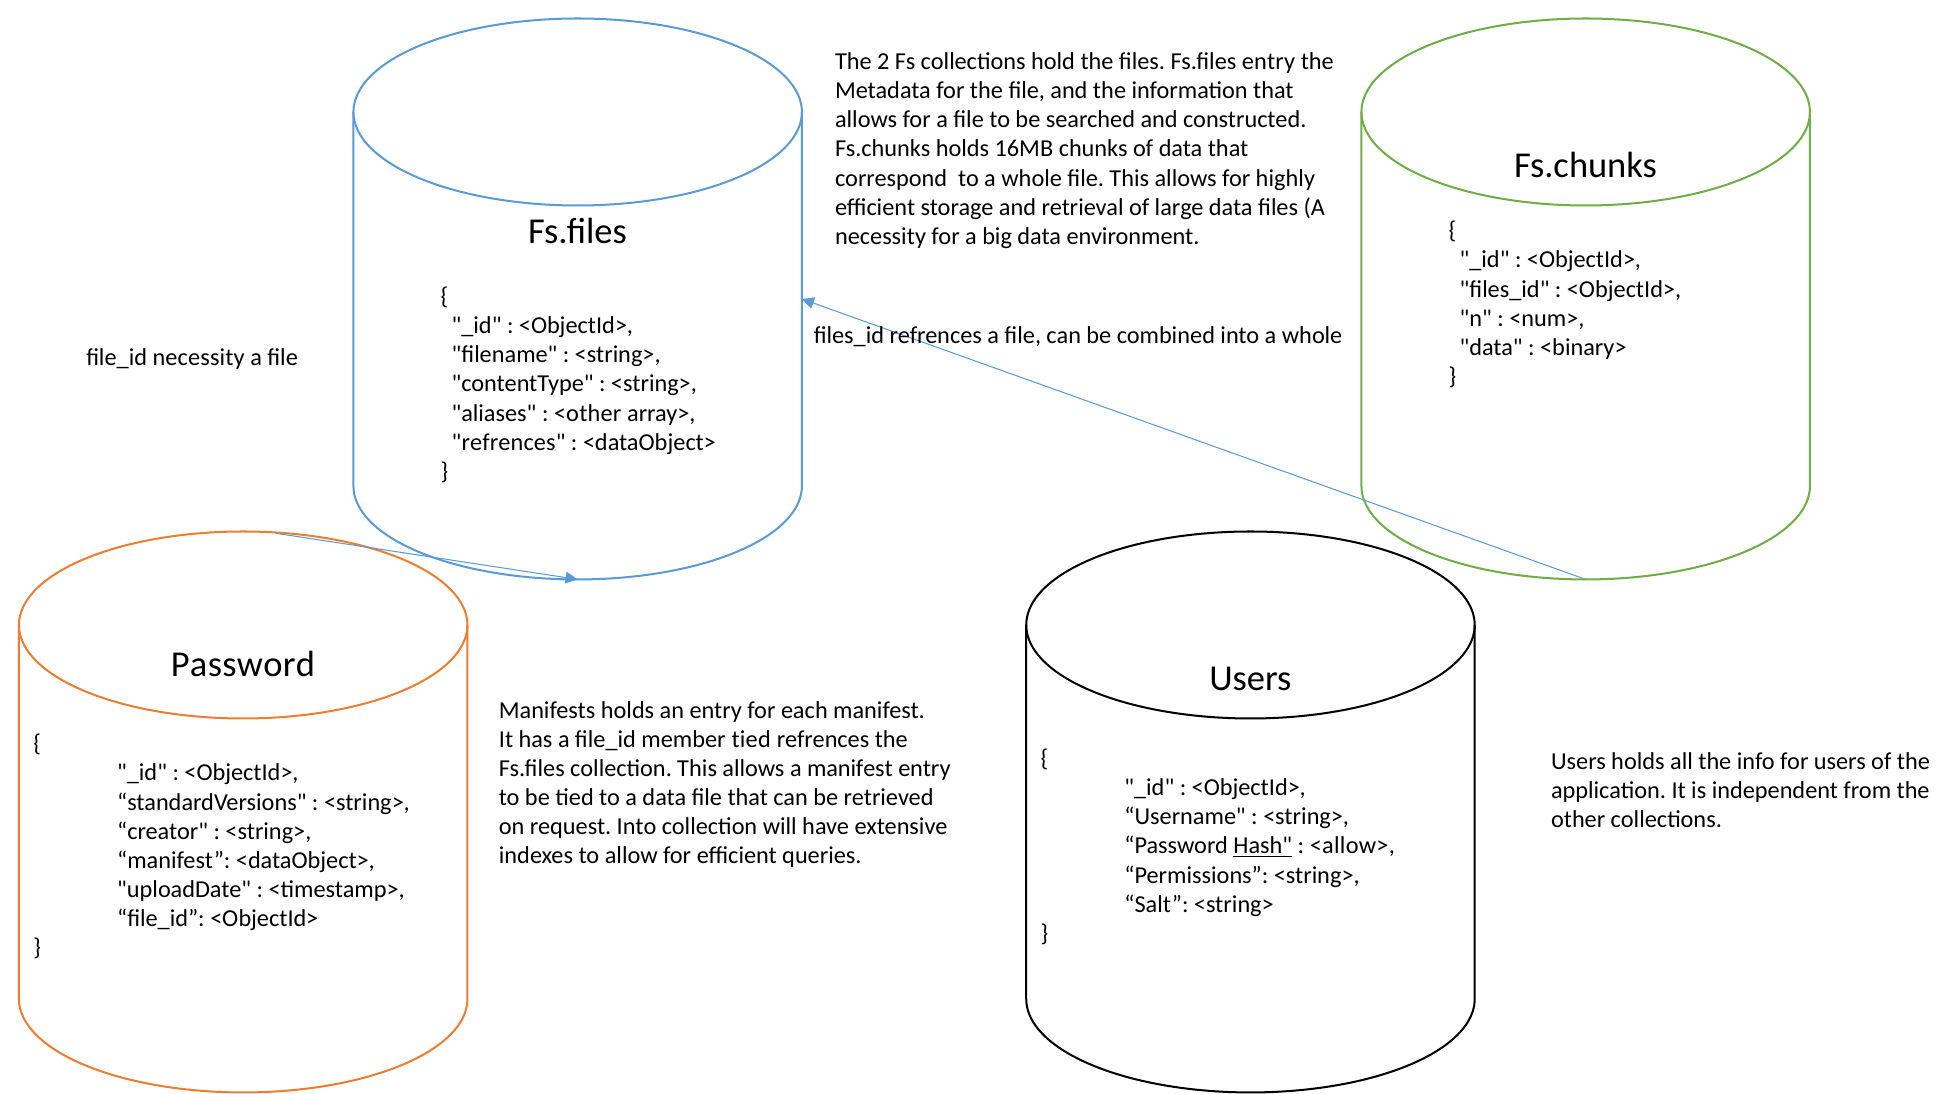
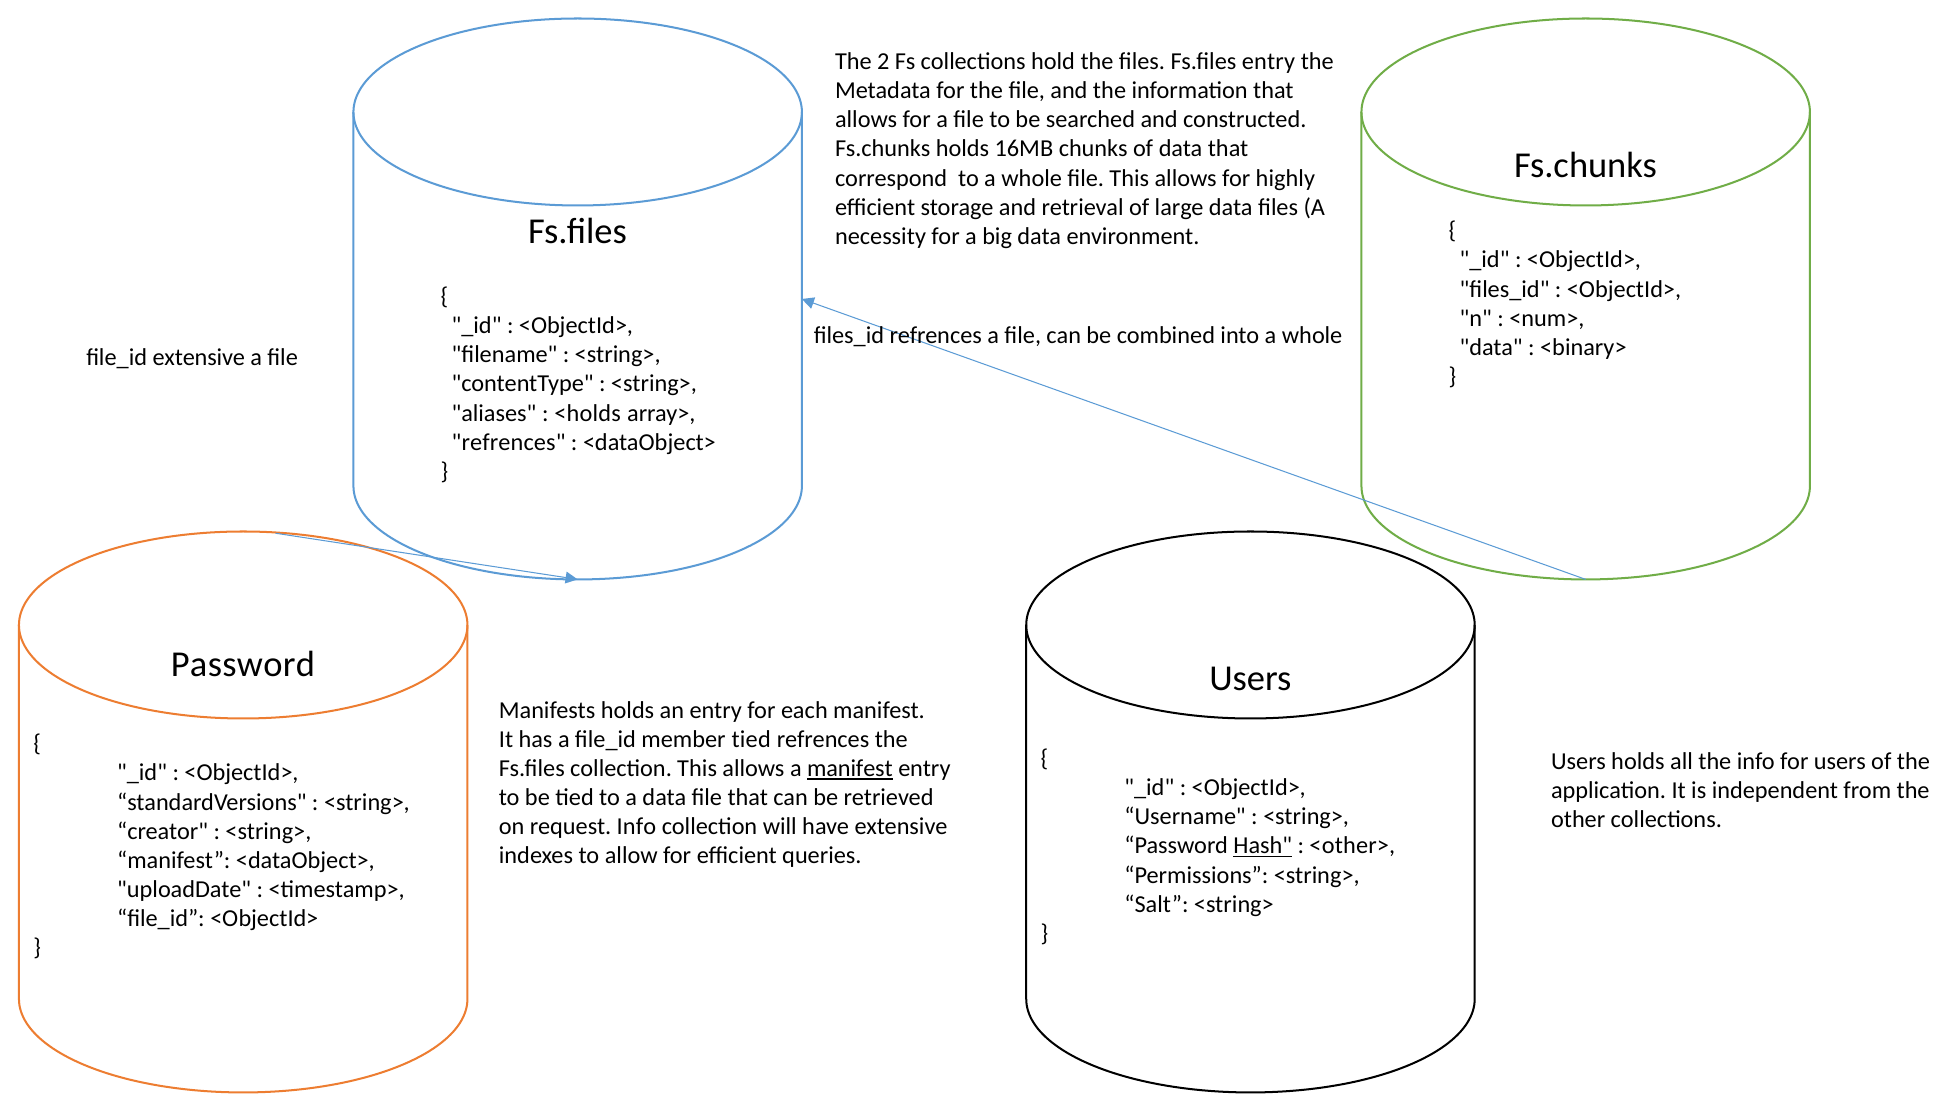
file_id necessity: necessity -> extensive (199, 357)
<other: <other -> <holds (588, 413)
manifest underline: none -> present (850, 769)
request Into: Into -> Info (636, 827)
<allow>: <allow> -> <other> (1352, 846)
